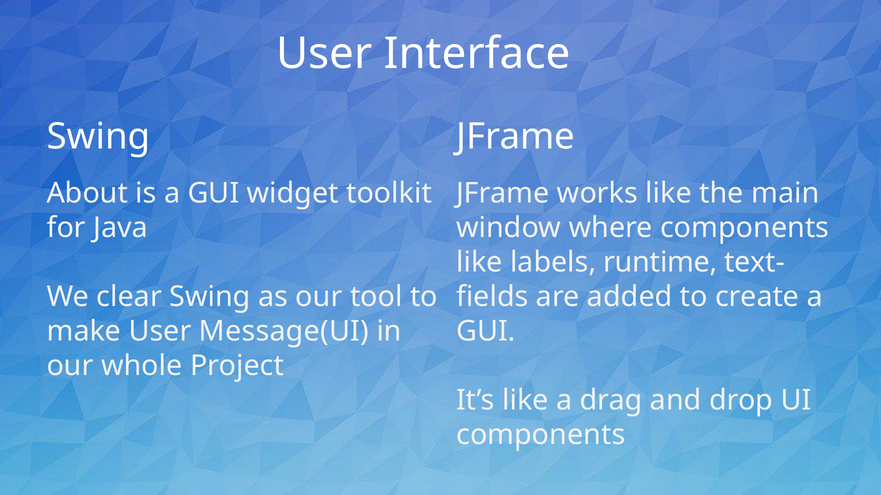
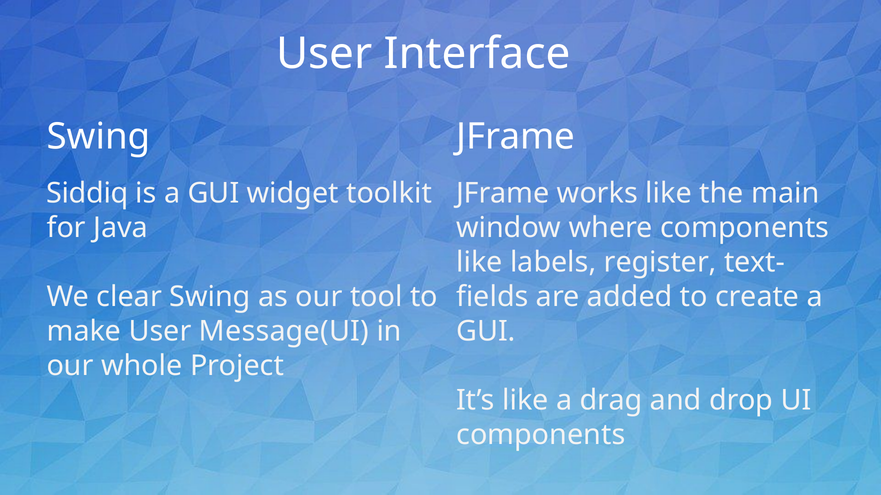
About: About -> Siddiq (87, 193)
runtime: runtime -> register (660, 263)
